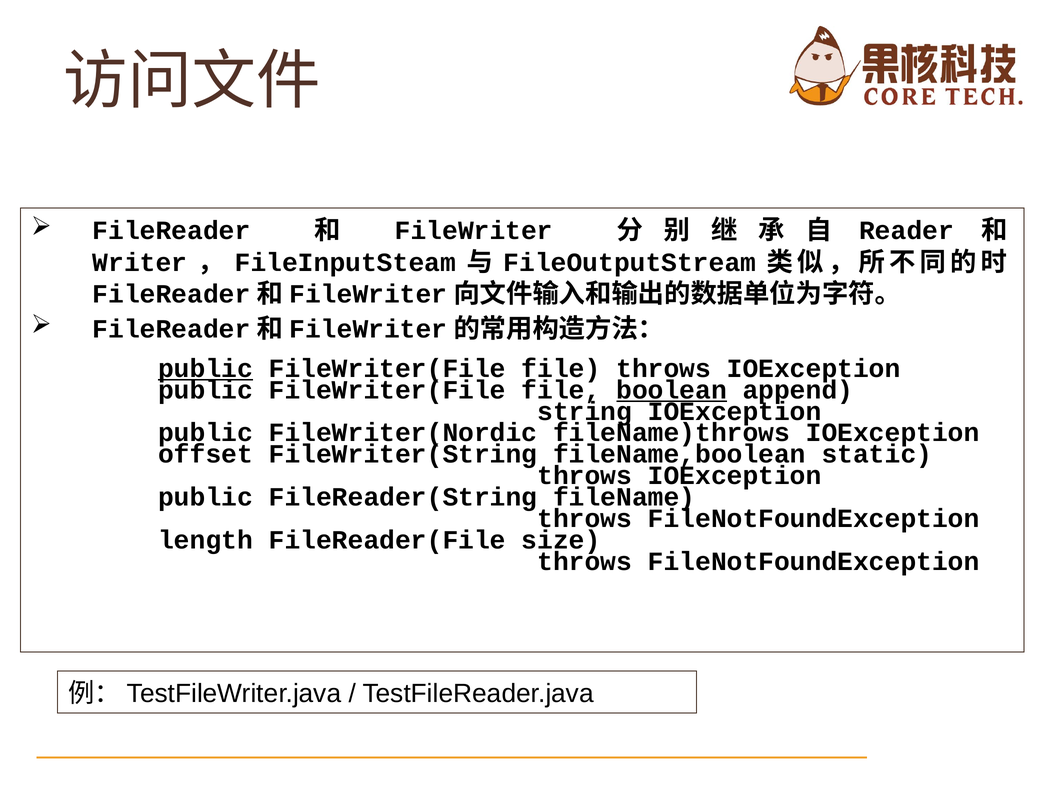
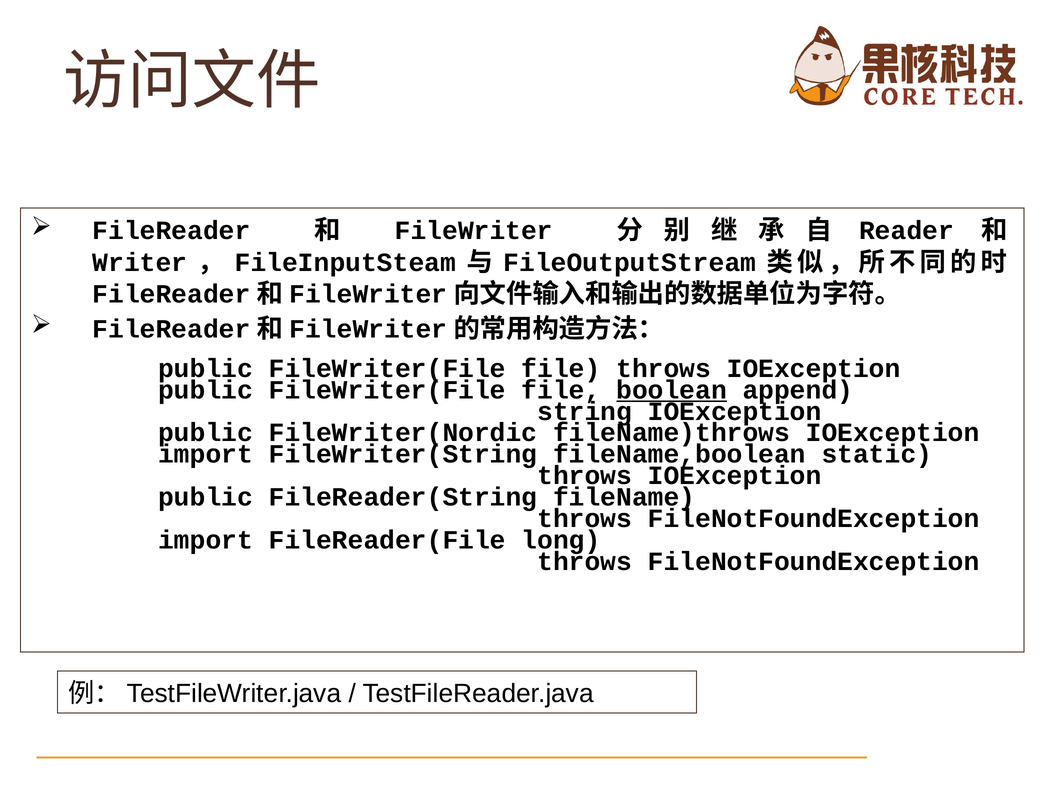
public underline: present -> none (206, 368)
offset: offset -> import (206, 454)
length: length -> import (206, 540)
size: size -> long (561, 540)
